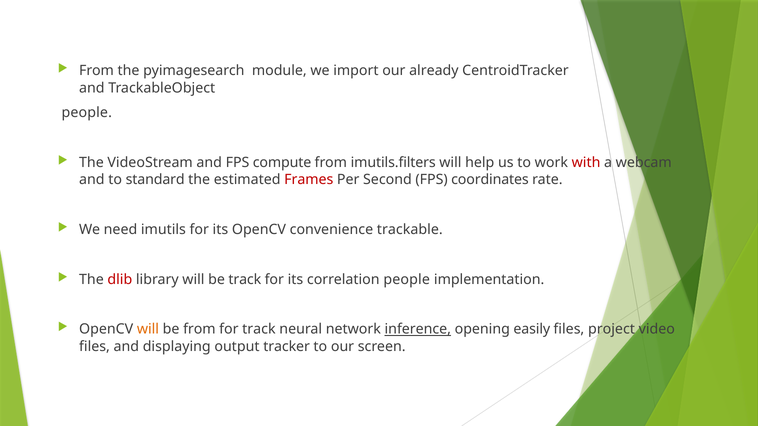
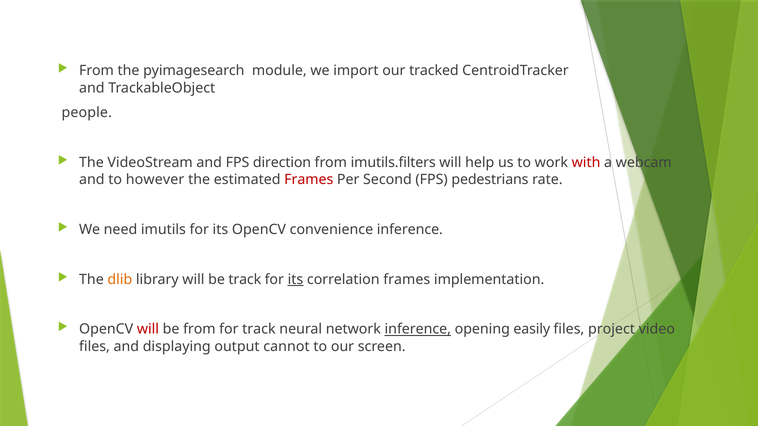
already: already -> tracked (434, 71)
compute: compute -> direction (282, 163)
standard: standard -> however (155, 180)
coordinates: coordinates -> pedestrians (490, 180)
convenience trackable: trackable -> inference (410, 230)
dlib colour: red -> orange (120, 280)
its underline: none -> present (295, 280)
correlation people: people -> frames (407, 280)
will colour: orange -> red (148, 330)
tracker: tracker -> cannot (287, 347)
